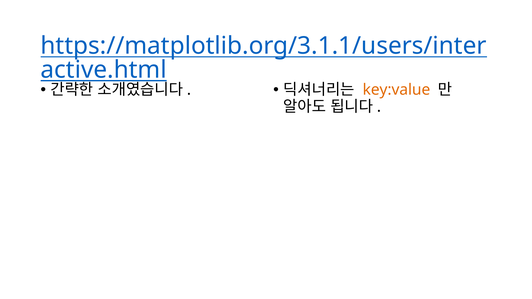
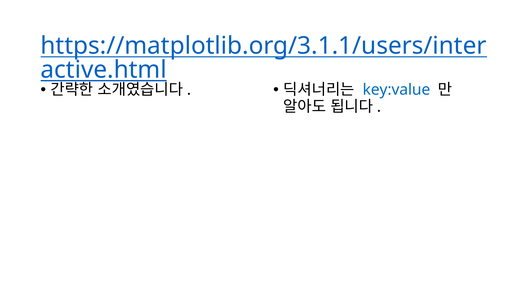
key:value colour: orange -> blue (396, 90)
